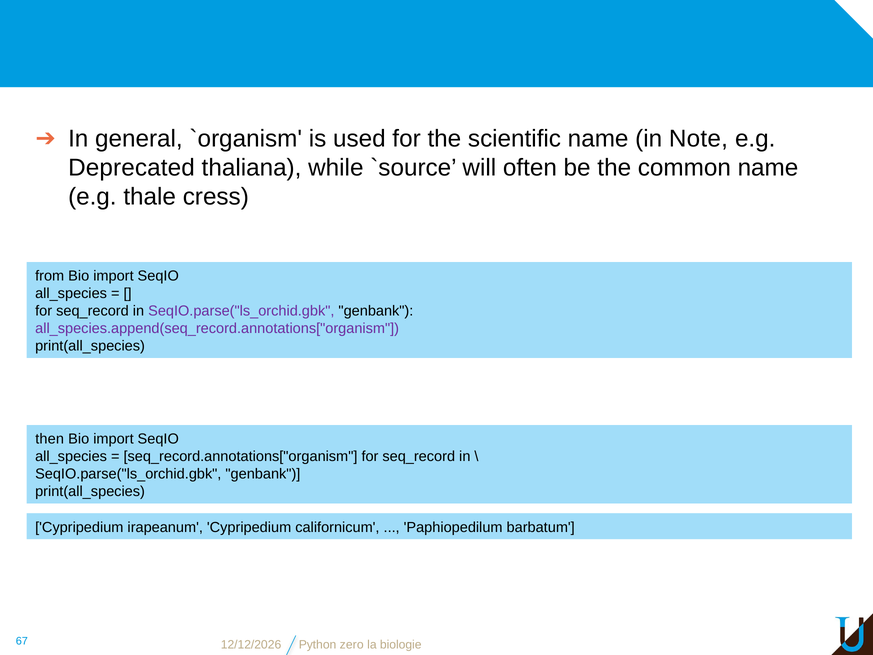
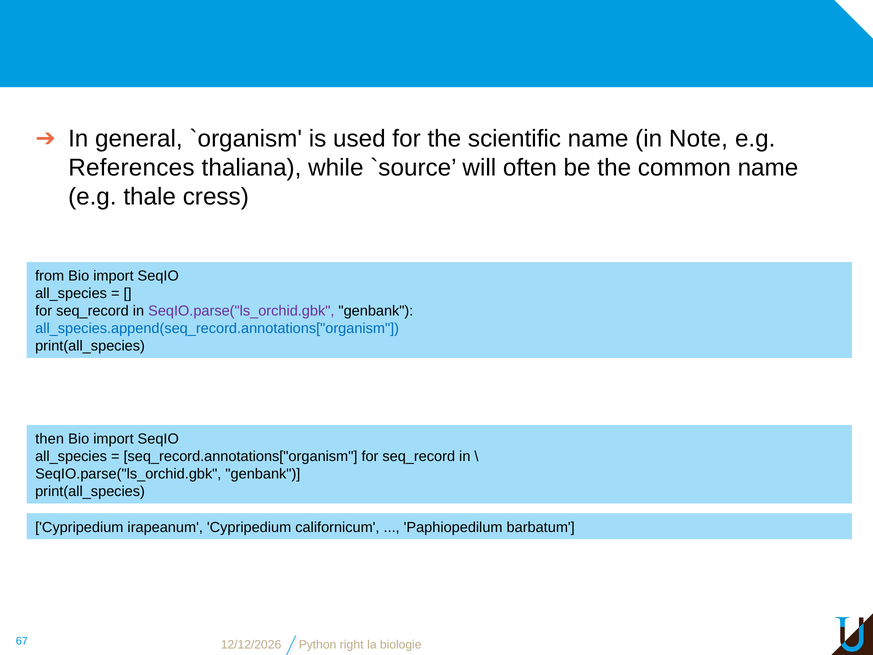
Deprecated: Deprecated -> References (131, 168)
all_species.append(seq_record.annotations["organism colour: purple -> blue (217, 328)
zero: zero -> right (352, 644)
